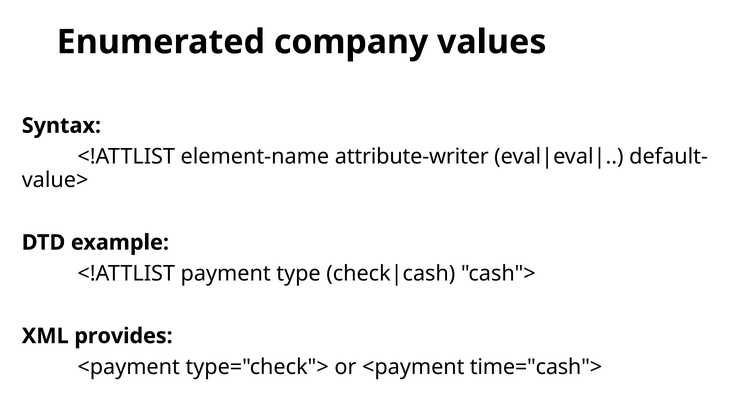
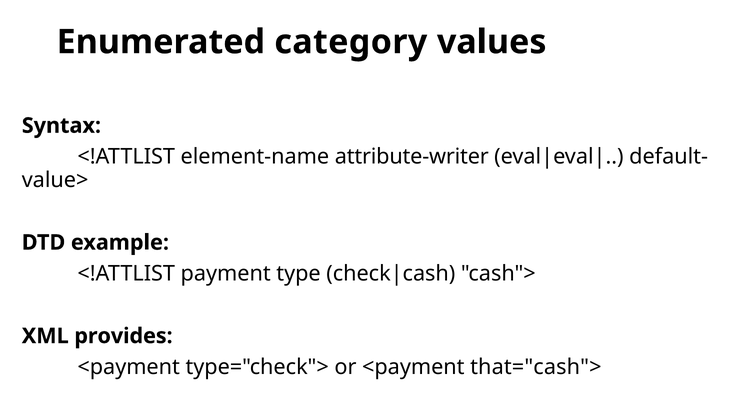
company: company -> category (351, 42)
time="cash">: time="cash"> -> that="cash"> (536, 367)
